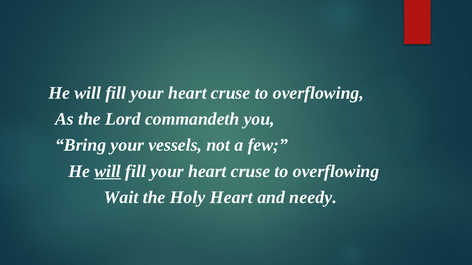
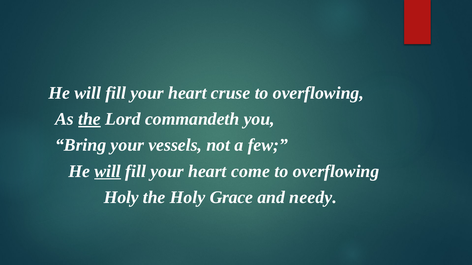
the underline: none -> present (89, 119)
cruse: cruse -> come (250, 172)
Wait: Wait -> Holy (121, 198)
Holy Heart: Heart -> Grace (231, 198)
